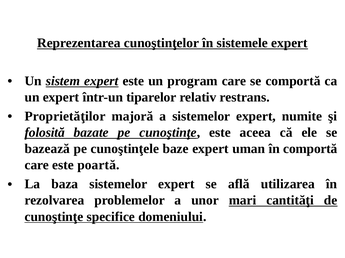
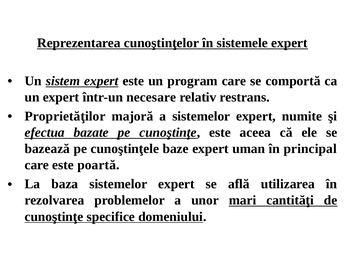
tiparelor: tiparelor -> necesare (151, 98)
folosită: folosită -> efectua (45, 133)
în comportă: comportă -> principal (310, 149)
